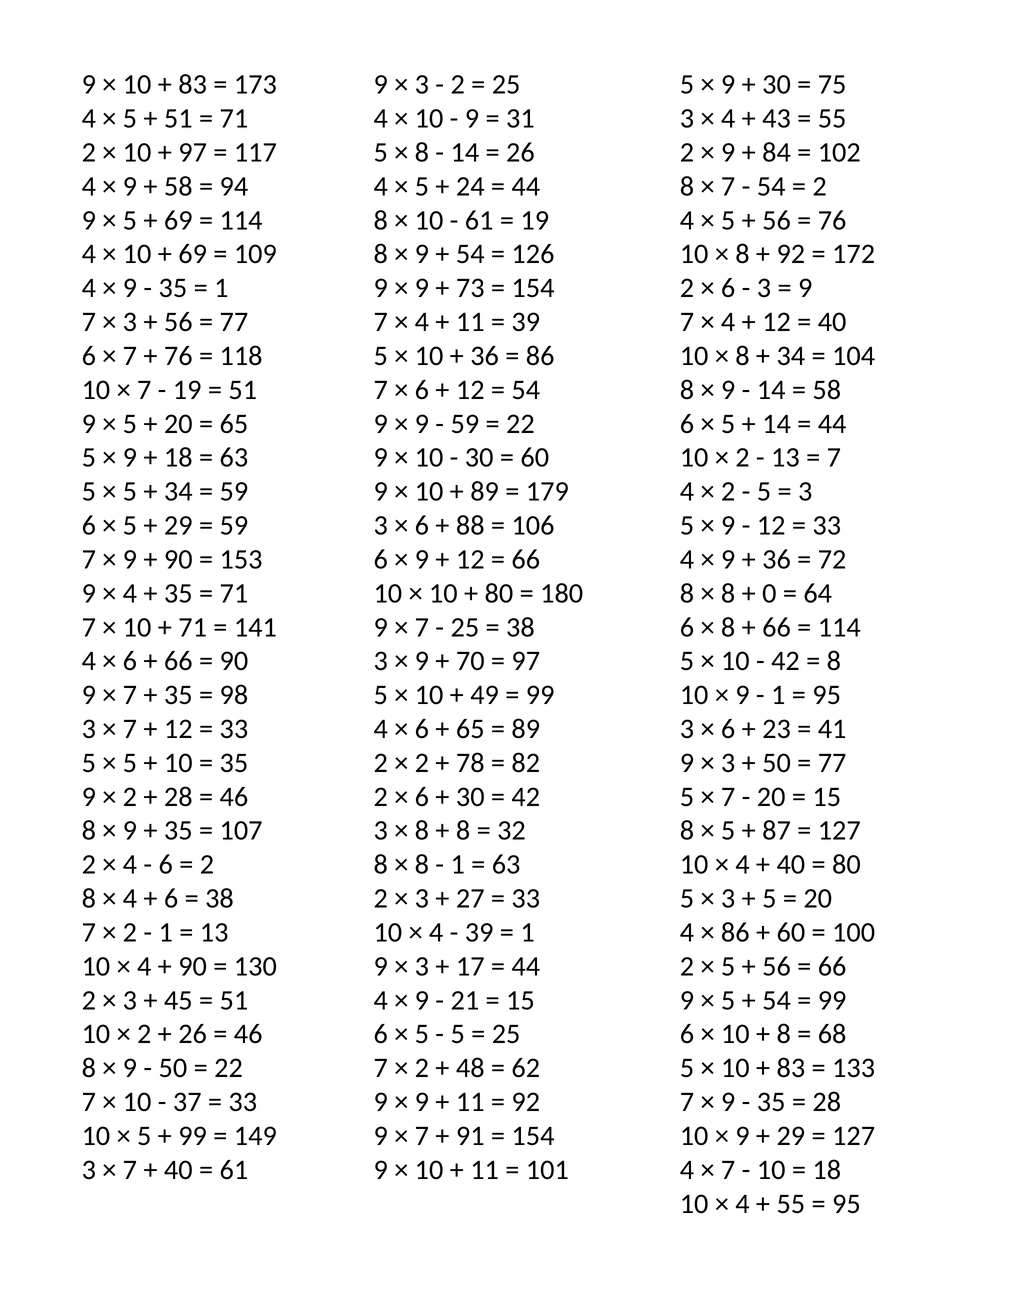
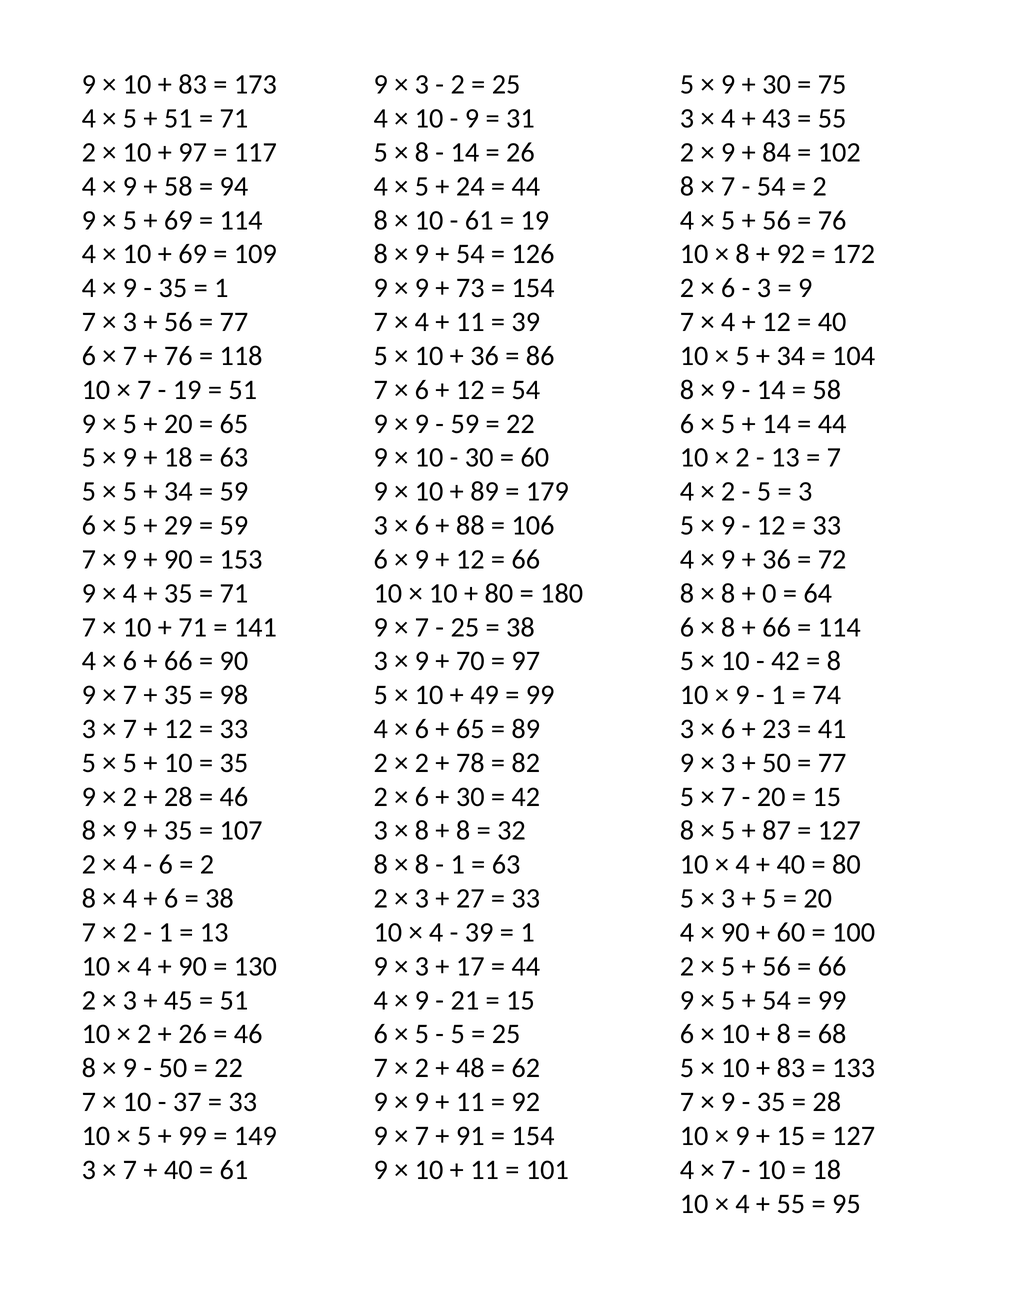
8: 8 -> 5 (742, 356)
95: 95 -> 74 (827, 695)
86: 86 -> 90 (735, 932)
29: 29 -> 15 (791, 1136)
